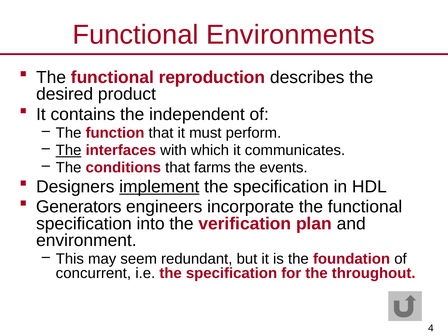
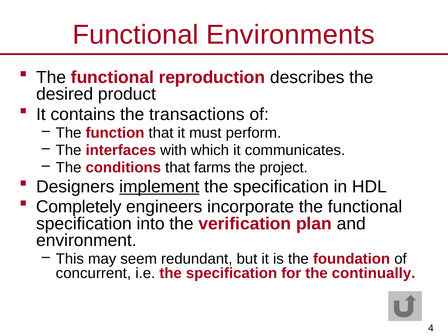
independent: independent -> transactions (197, 114)
The underline: present -> none (69, 150)
events: events -> project (284, 168)
Generators: Generators -> Completely (79, 207)
throughout: throughout -> continually (374, 273)
